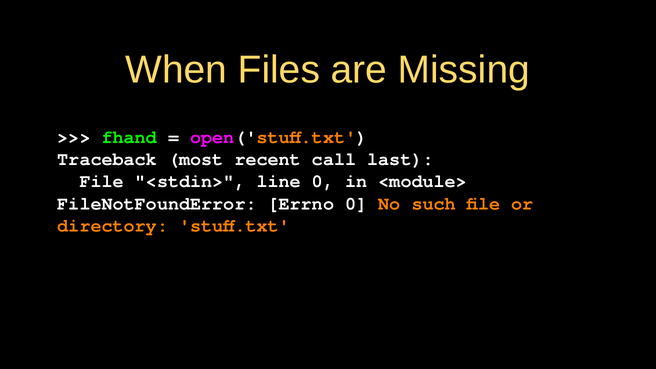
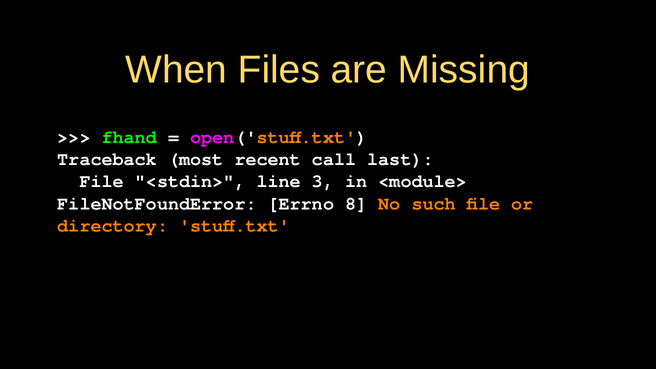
line 0: 0 -> 3 (323, 181)
Errno 0: 0 -> 8 (356, 203)
